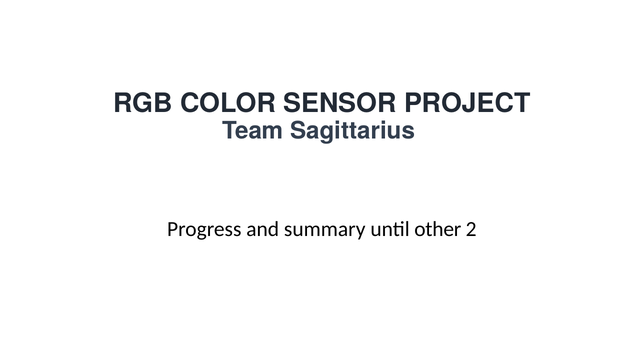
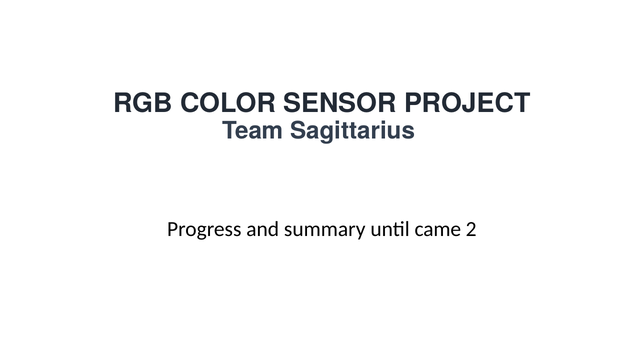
other: other -> came (438, 229)
